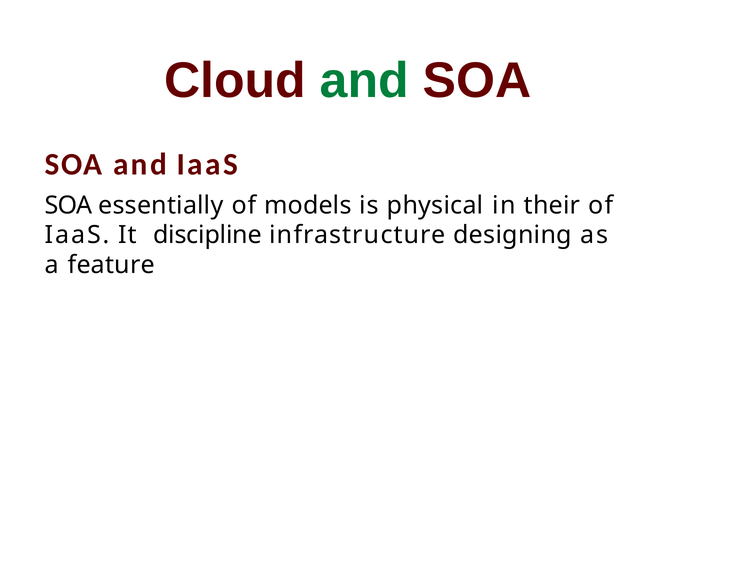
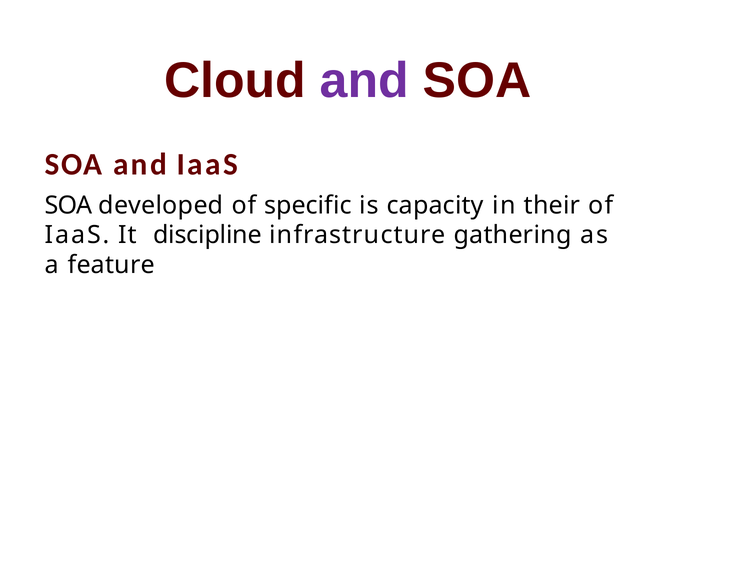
and colour: green -> purple (364, 81)
essentially: essentially -> developed (161, 205)
models: models -> specific (308, 205)
physical: physical -> capacity (435, 205)
designing: designing -> gathering (512, 235)
